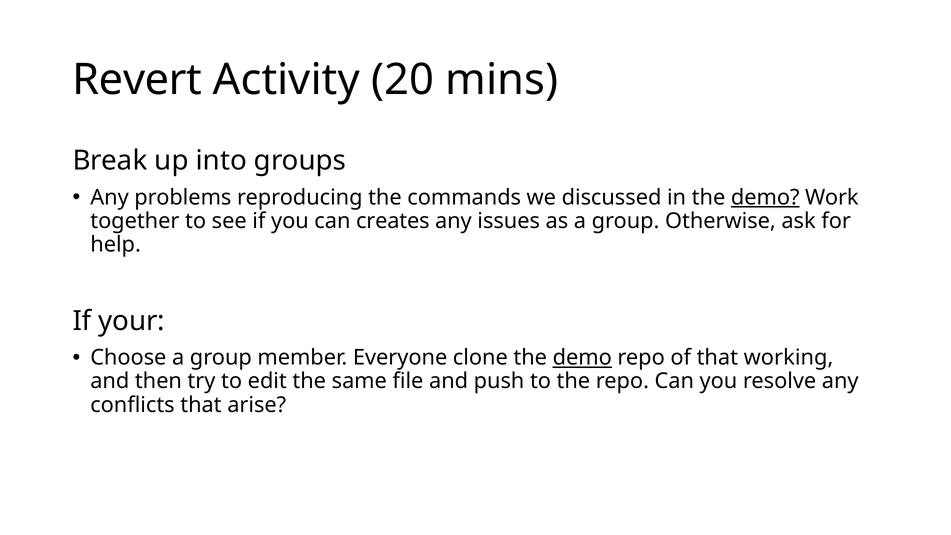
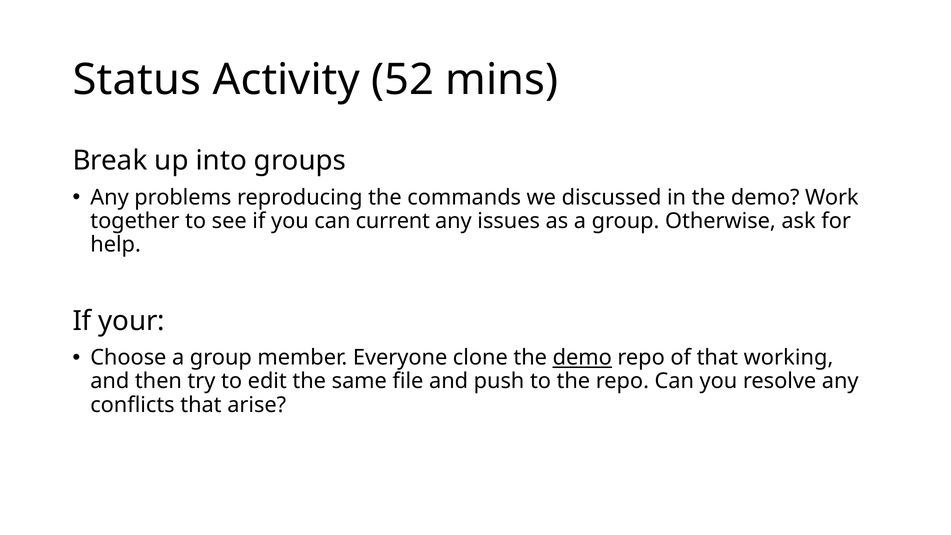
Revert: Revert -> Status (137, 80)
20: 20 -> 52 (403, 80)
demo underline: present -> none (765, 197)
creates: creates -> current (393, 221)
